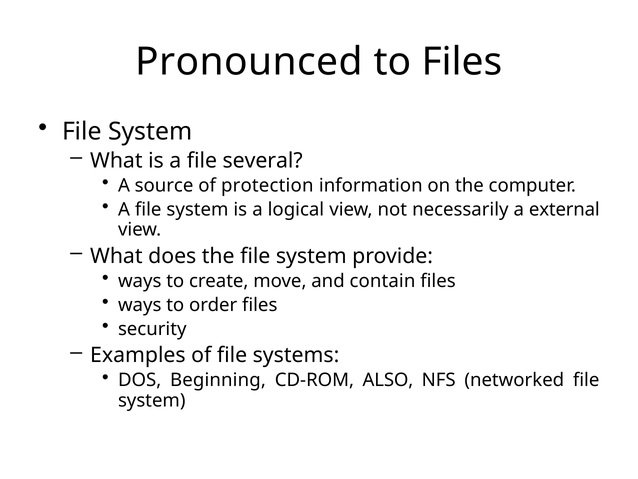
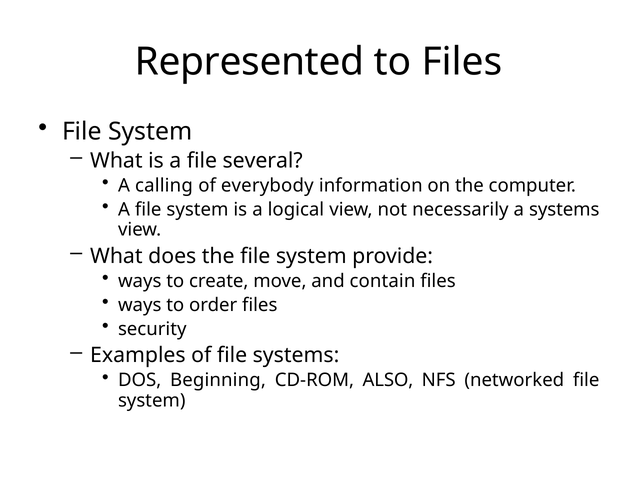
Pronounced: Pronounced -> Represented (250, 62)
source: source -> calling (164, 185)
protection: protection -> everybody (267, 185)
a external: external -> systems (564, 209)
